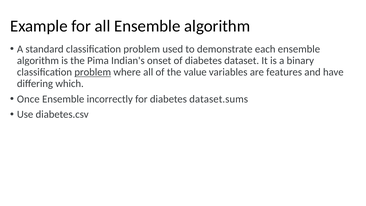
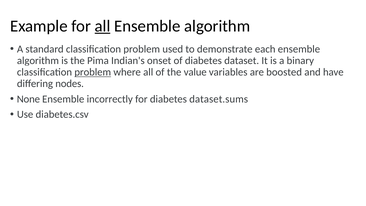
all underline: none -> present (102, 26)
features: features -> boosted (284, 72)
which: which -> nodes (70, 84)
Once: Once -> None (28, 99)
